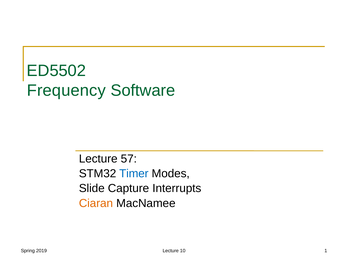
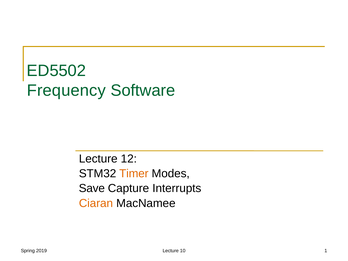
57: 57 -> 12 (129, 159)
Timer colour: blue -> orange (134, 174)
Slide: Slide -> Save (92, 188)
